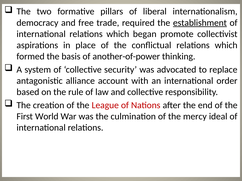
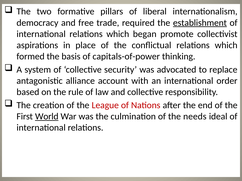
another-of-power: another-of-power -> capitals-of-power (126, 57)
World underline: none -> present (47, 117)
mercy: mercy -> needs (195, 117)
